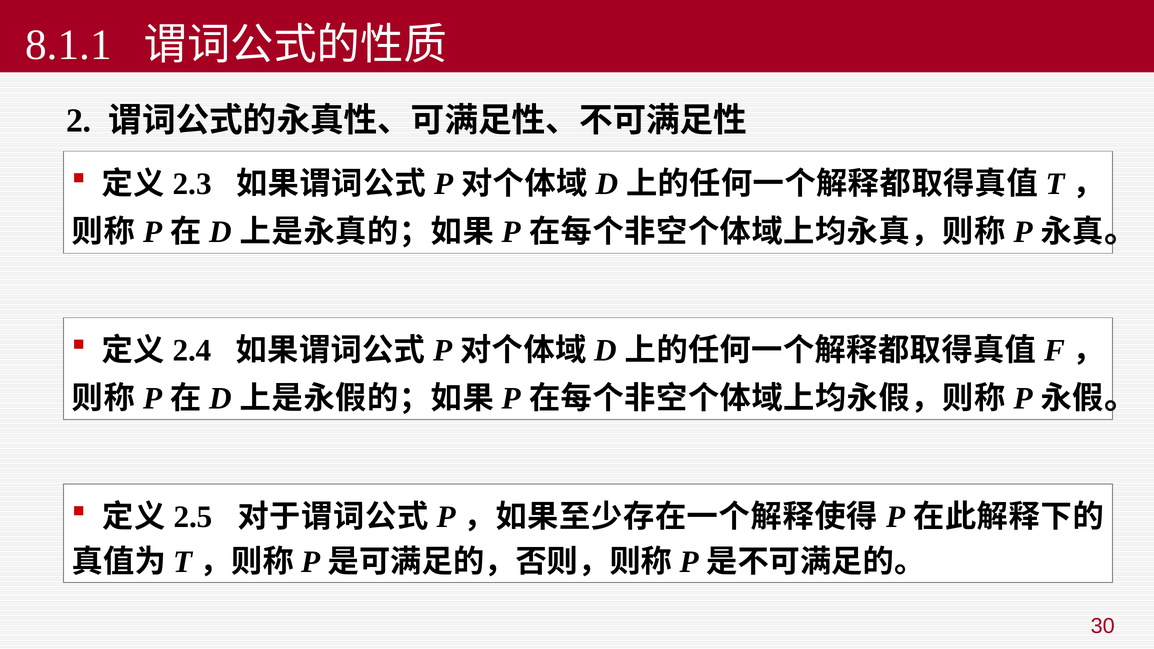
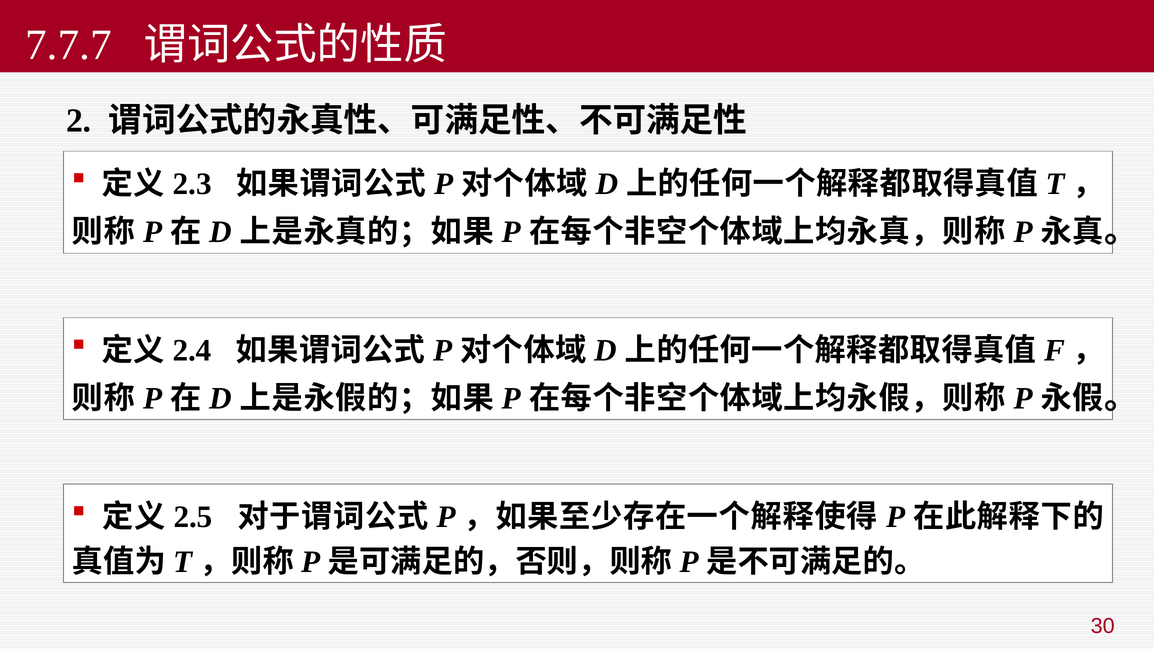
8.1.1: 8.1.1 -> 7.7.7 (69, 45)
